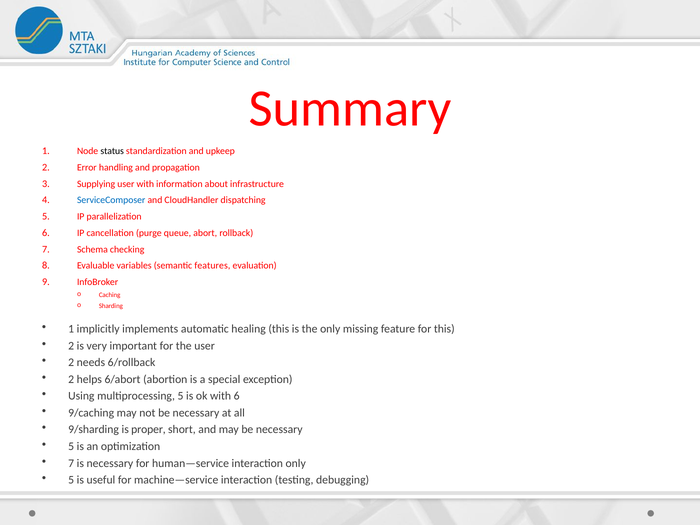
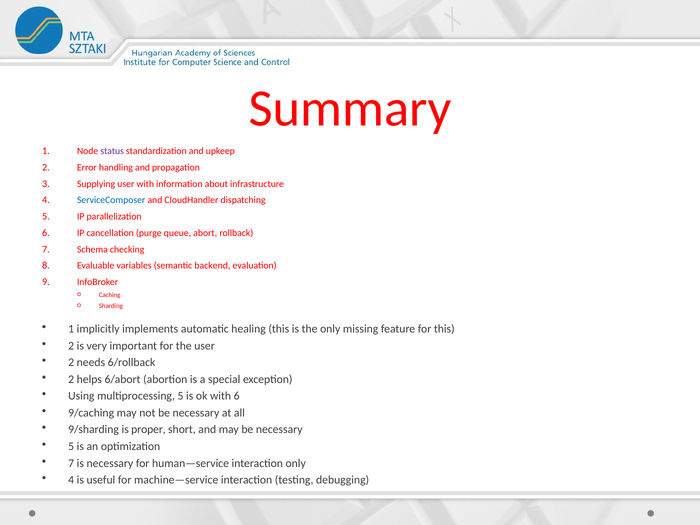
status colour: black -> purple (112, 151)
features: features -> backend (212, 266)
5: 5 -> 4 (71, 480)
